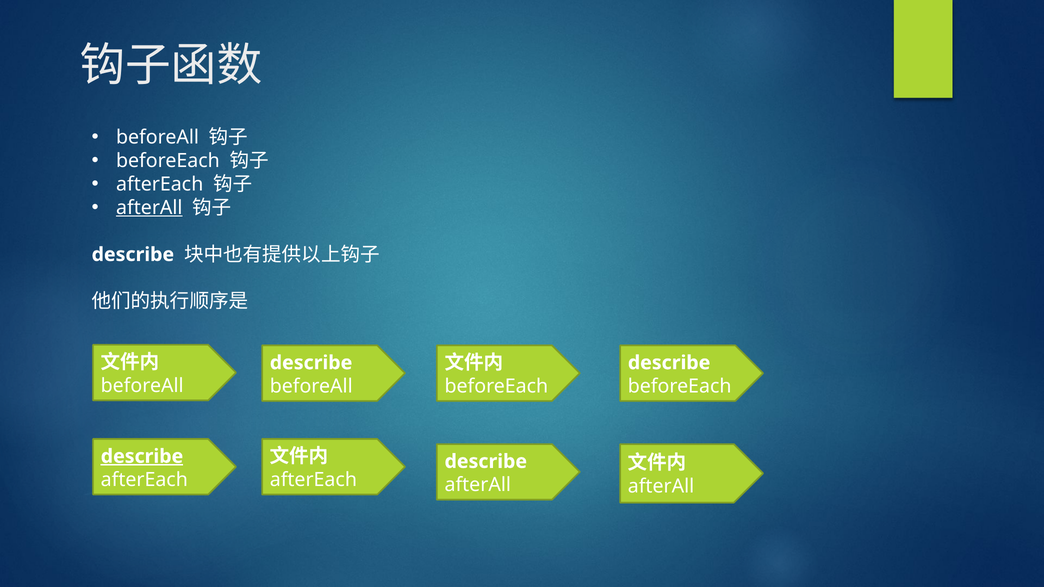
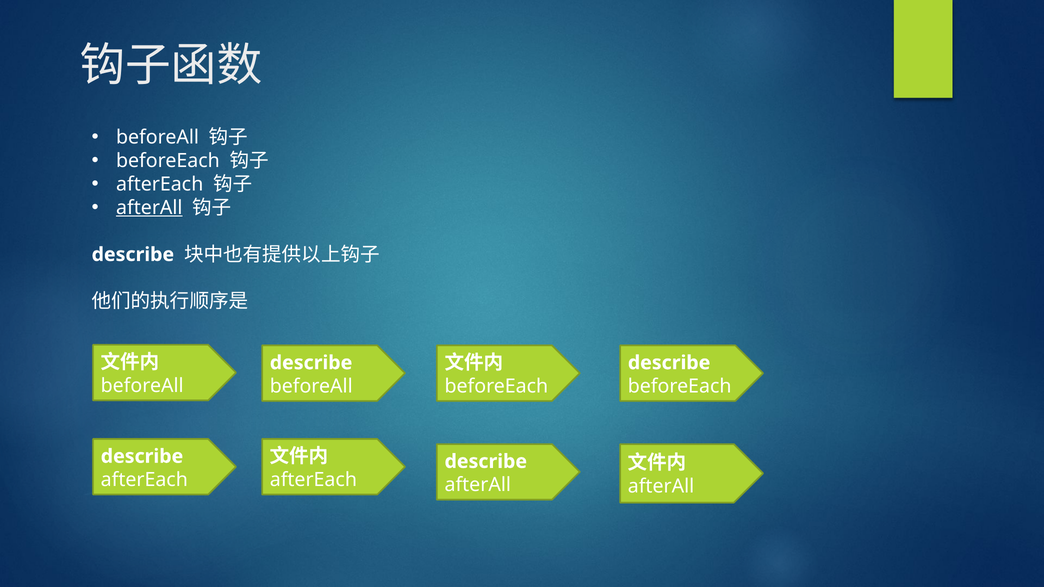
describe underline: present -> none (142, 457)
